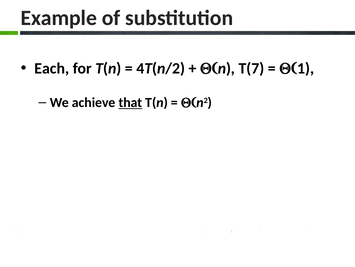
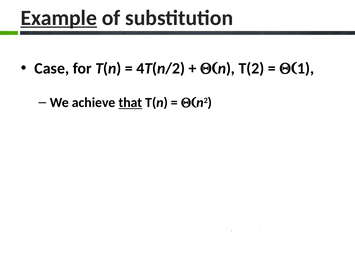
Example underline: none -> present (59, 18)
Each: Each -> Case (52, 68)
T(7: T(7 -> T(2 (251, 68)
